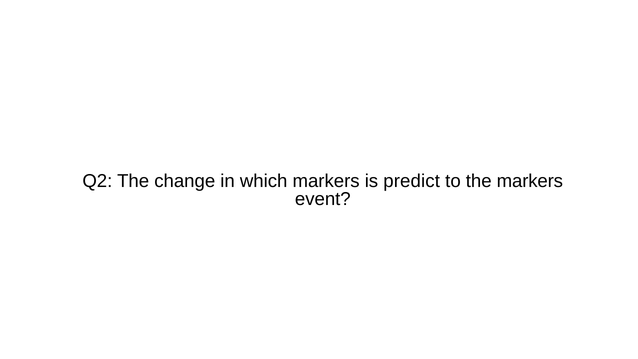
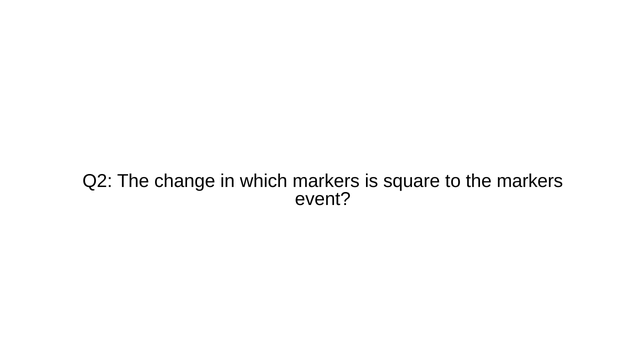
predict: predict -> square (412, 181)
